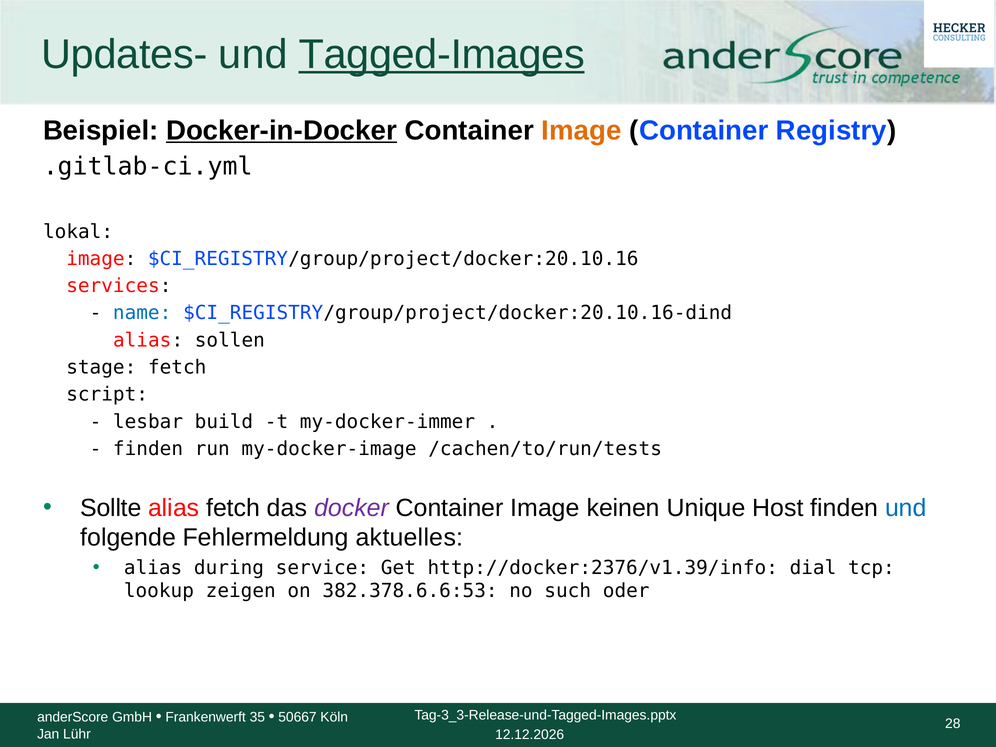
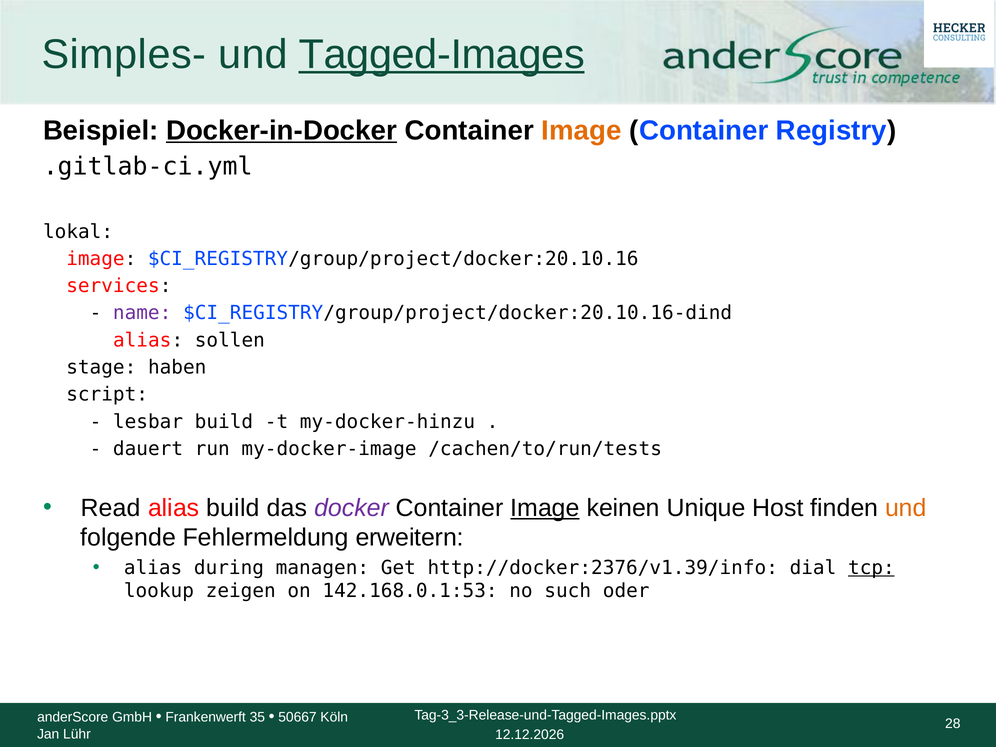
Updates-: Updates- -> Simples- (124, 55)
name colour: blue -> purple (142, 313)
stage fetch: fetch -> haben (177, 367)
my-docker-immer: my-docker-immer -> my-docker-hinzu (387, 422)
finden: finden -> dauert (148, 449)
Sollte: Sollte -> Read (111, 508)
alias fetch: fetch -> build (233, 508)
Image underline: none -> present (545, 508)
und colour: blue -> orange (906, 508)
aktuelles: aktuelles -> erweitern (410, 538)
service: service -> managen (322, 568)
tcp underline: none -> present (871, 568)
382.378.6.6:53: 382.378.6.6:53 -> 142.168.0.1:53 (410, 591)
